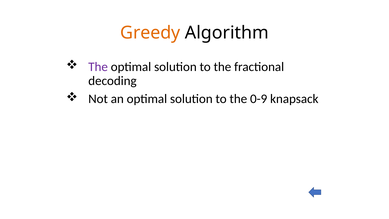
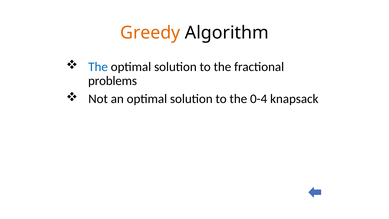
The colour: purple -> blue (98, 67)
decoding: decoding -> problems (113, 81)
0-9: 0-9 -> 0-4 (259, 99)
